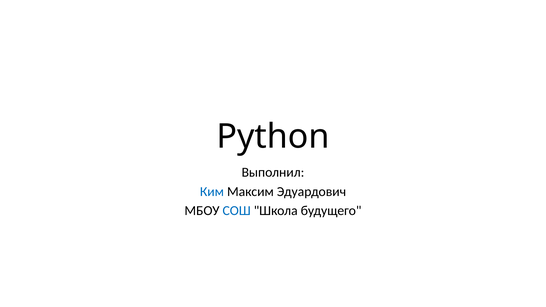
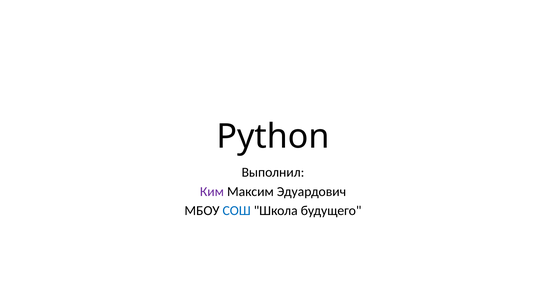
Ким colour: blue -> purple (212, 192)
